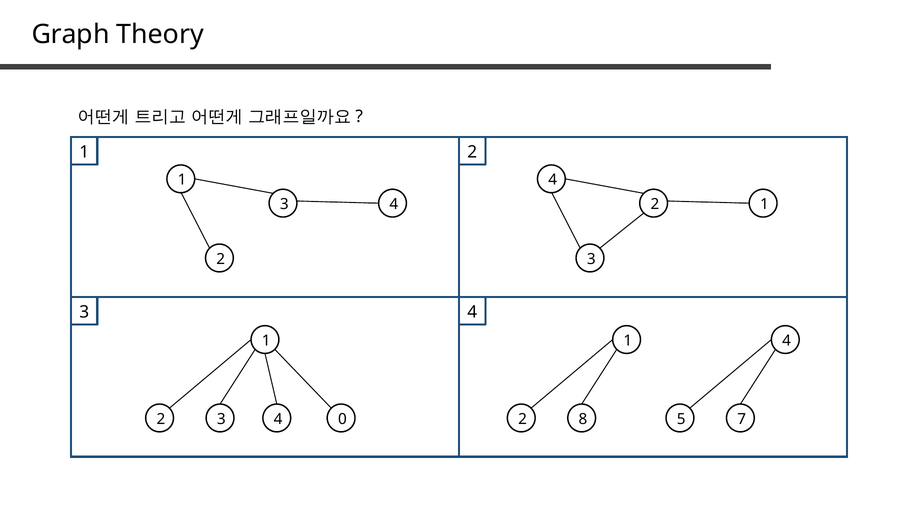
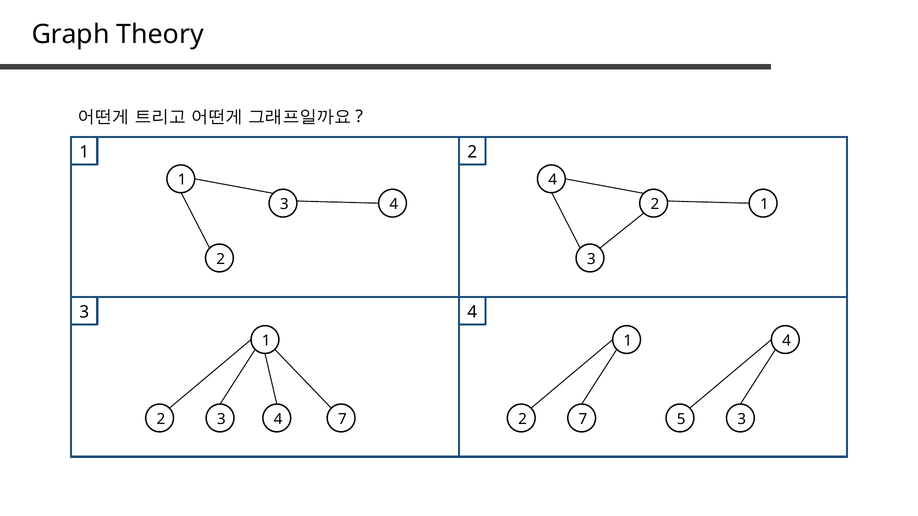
4 0: 0 -> 7 (342, 419)
2 8: 8 -> 7 (583, 419)
5 7: 7 -> 3 (742, 419)
